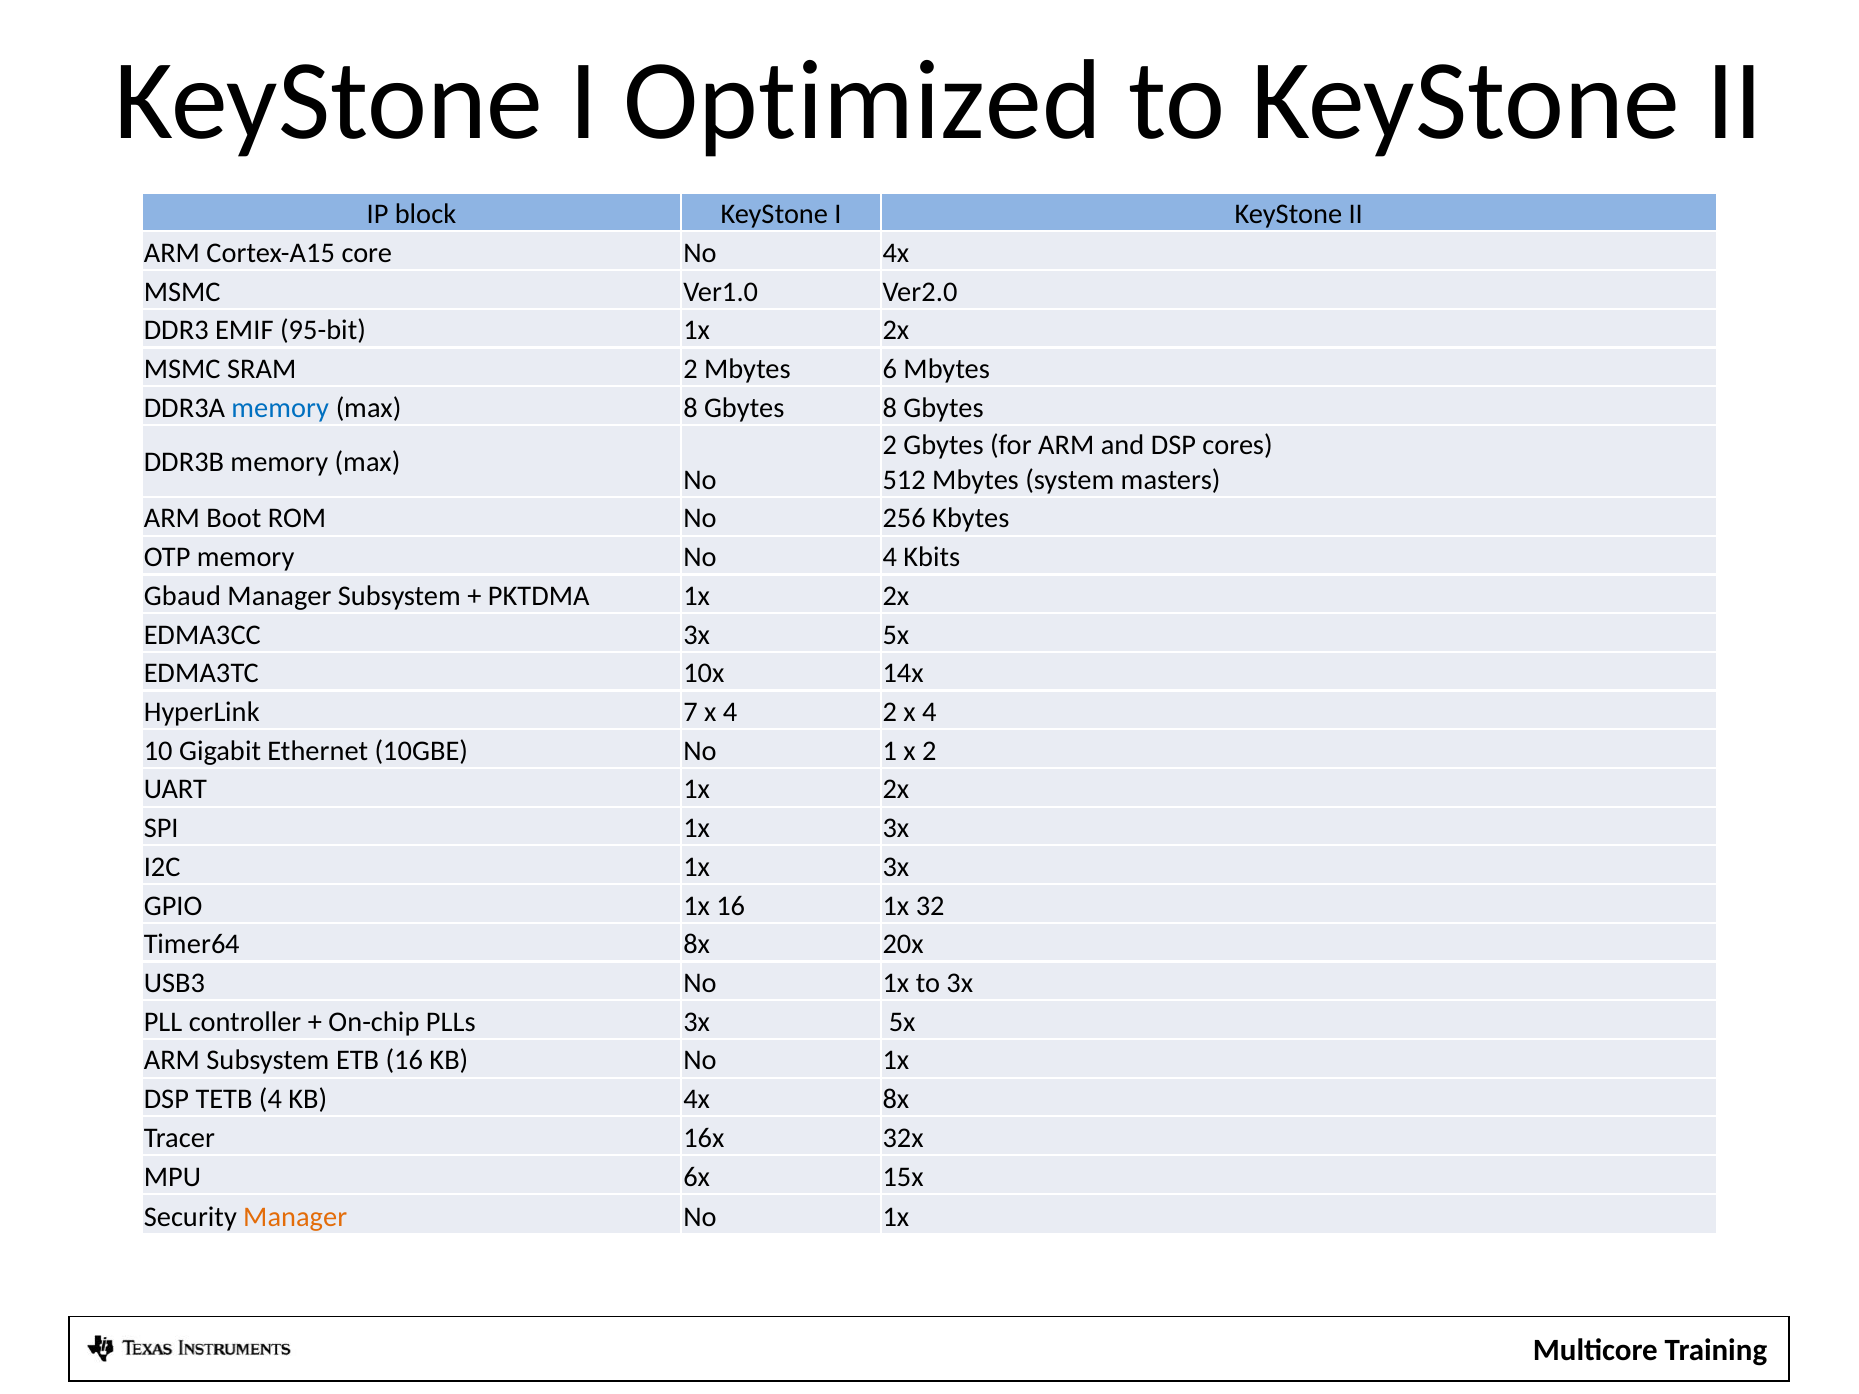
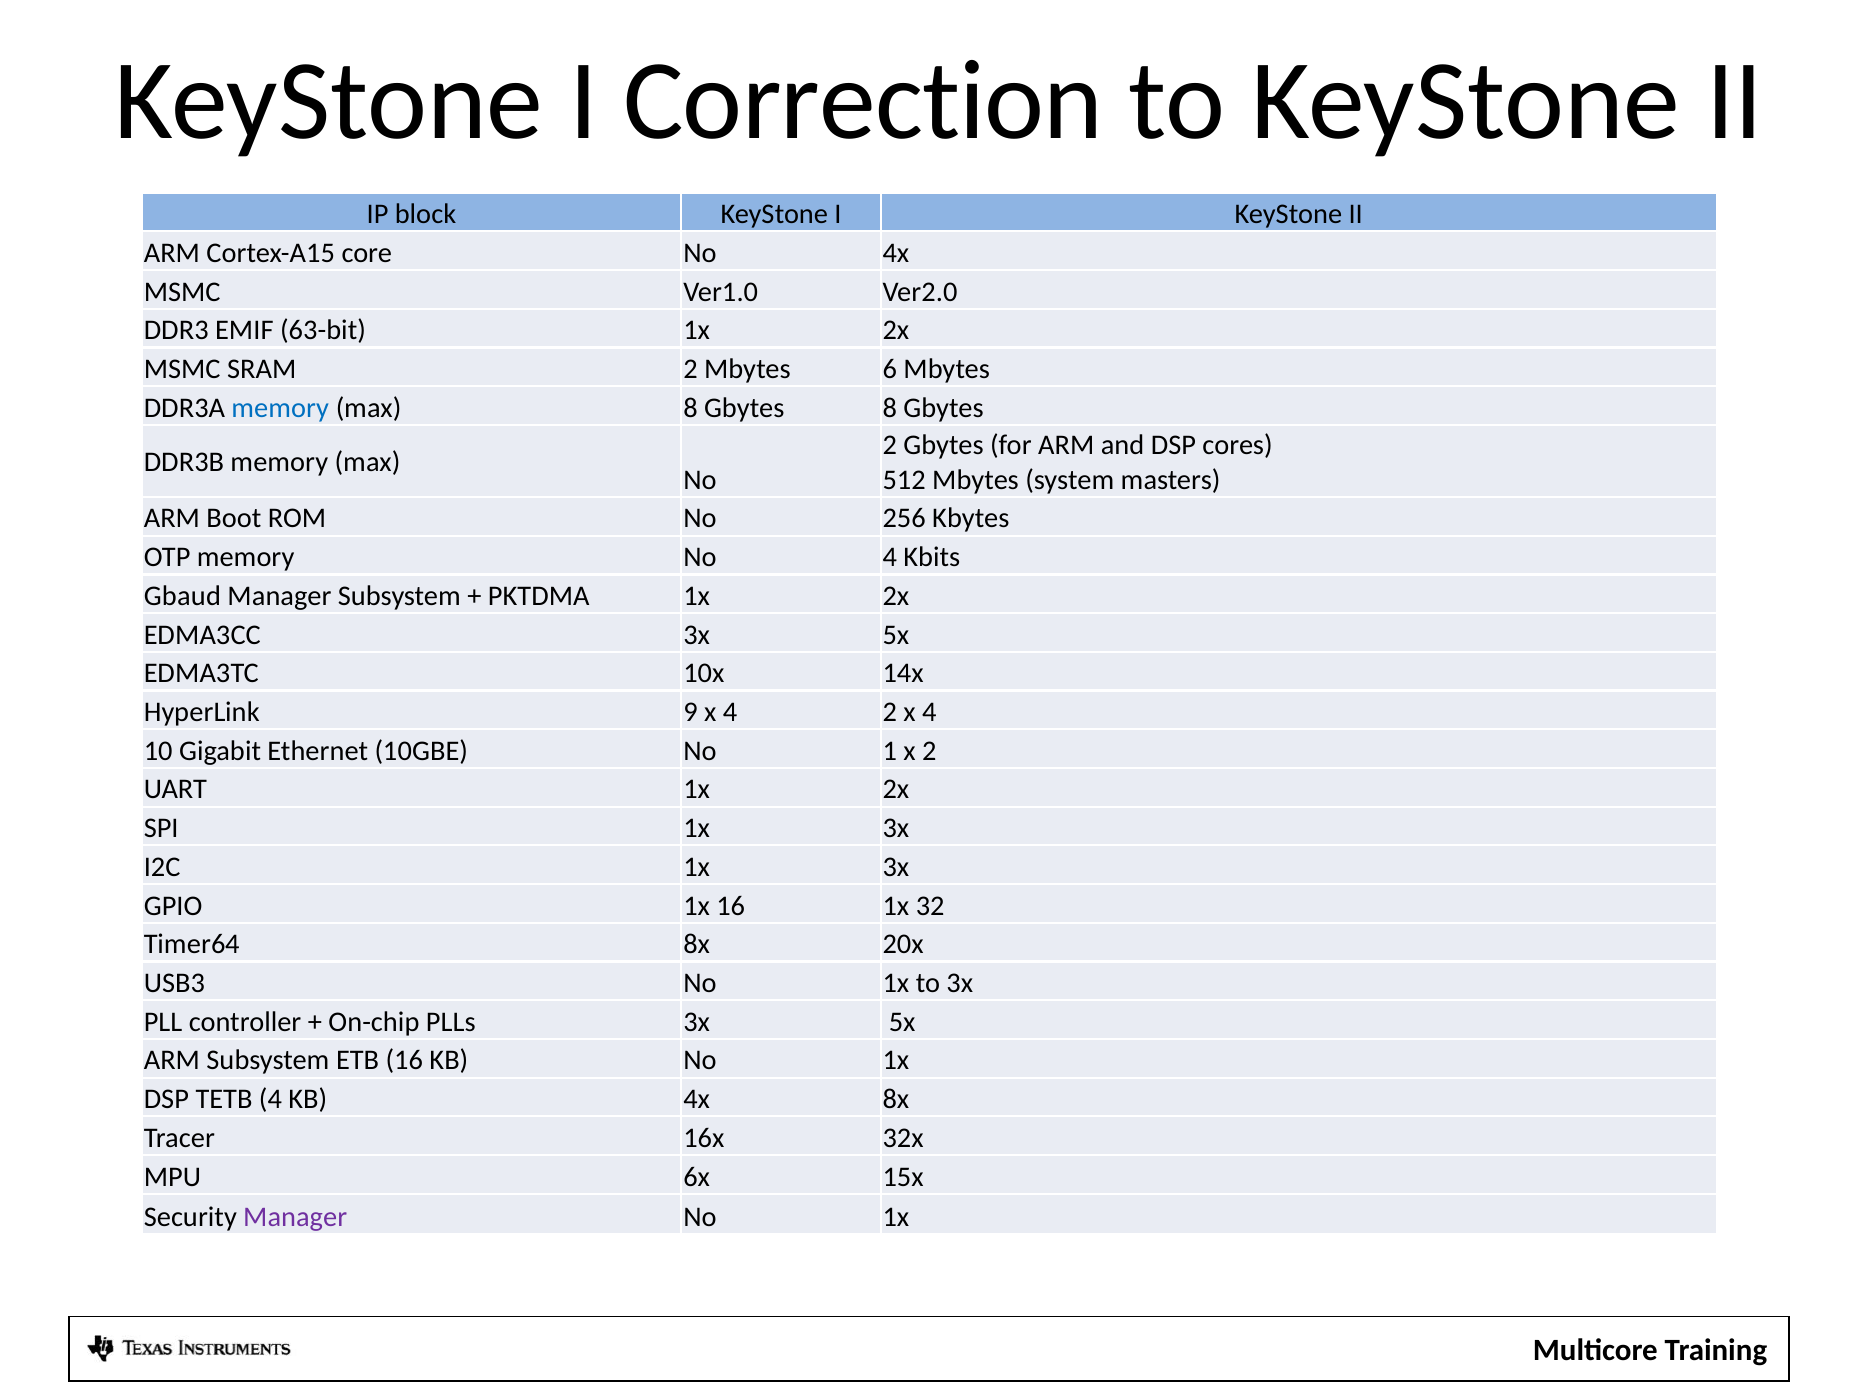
Optimized: Optimized -> Correction (863, 101)
95-bit: 95-bit -> 63-bit (323, 330)
7: 7 -> 9 (690, 712)
Manager colour: orange -> purple (295, 1217)
